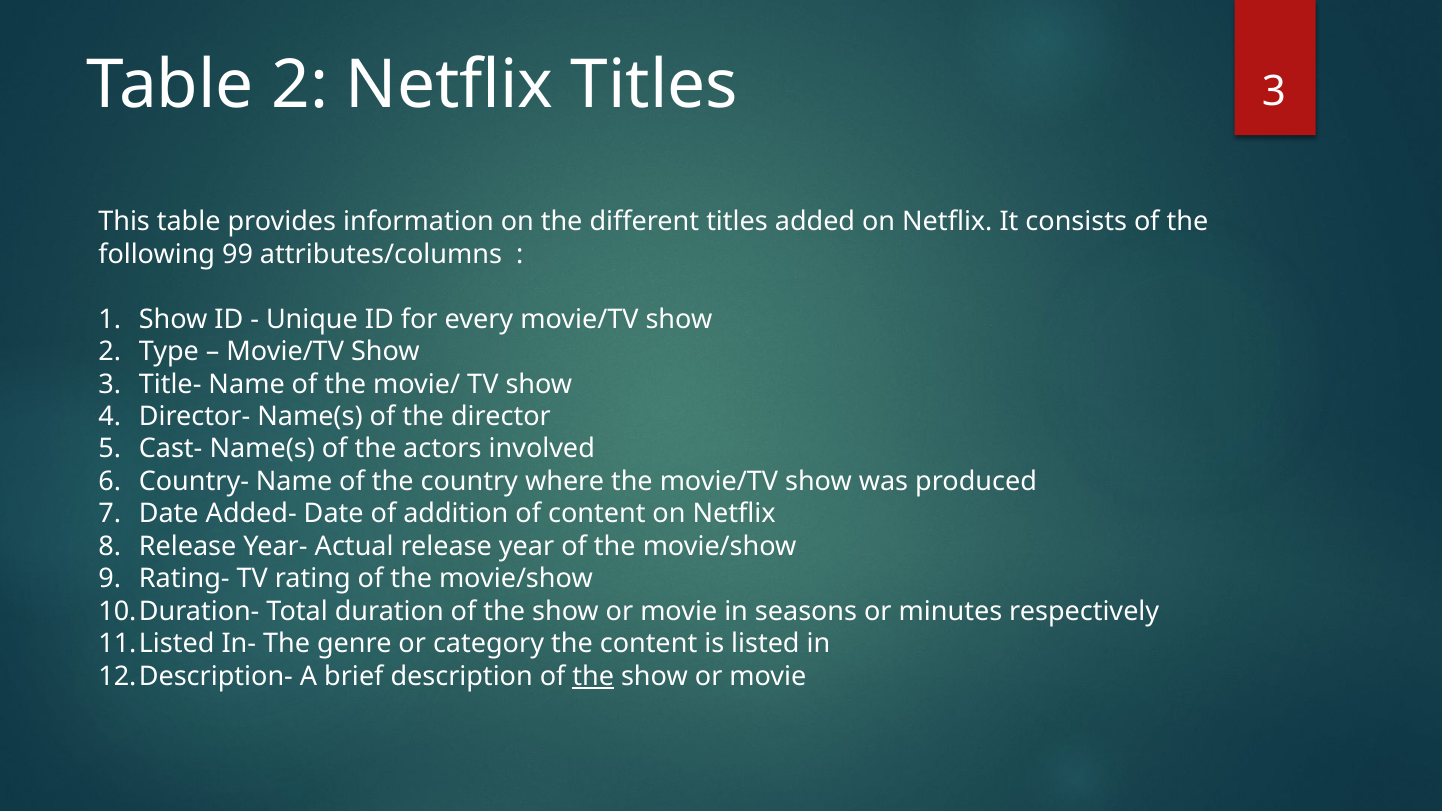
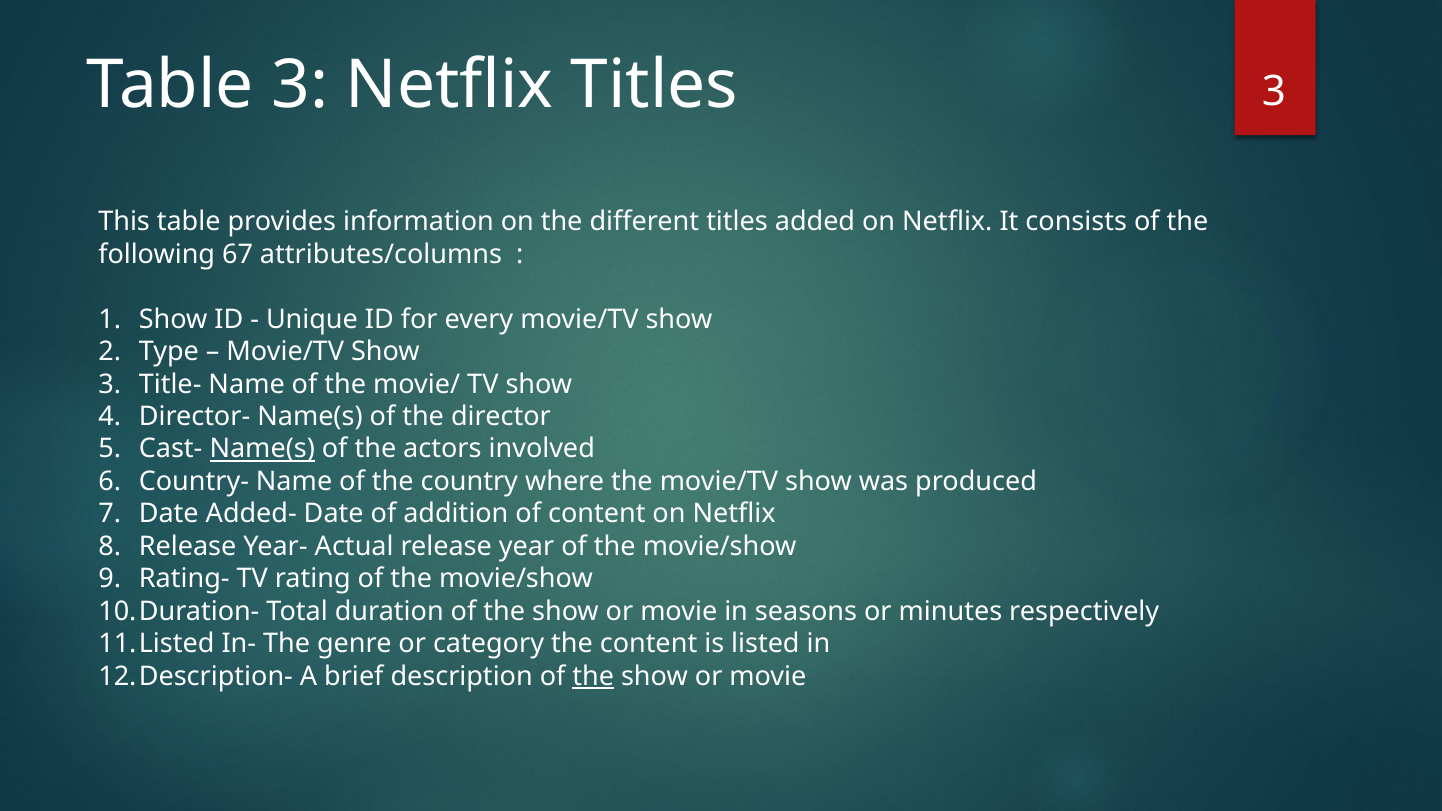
Table 2: 2 -> 3 (300, 86)
99: 99 -> 67 (238, 254)
Name(s underline: none -> present (262, 449)
